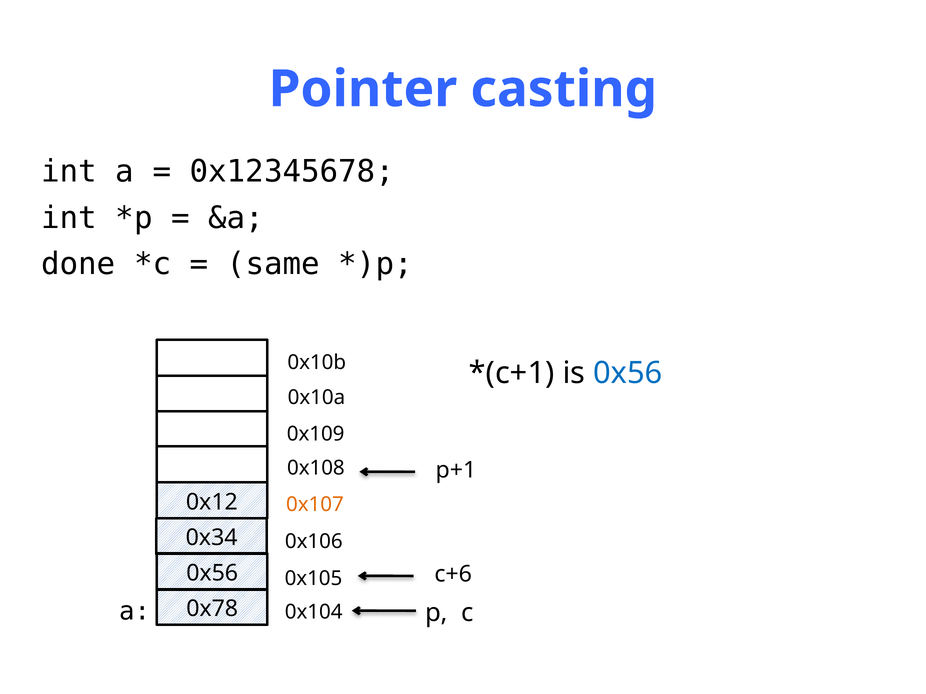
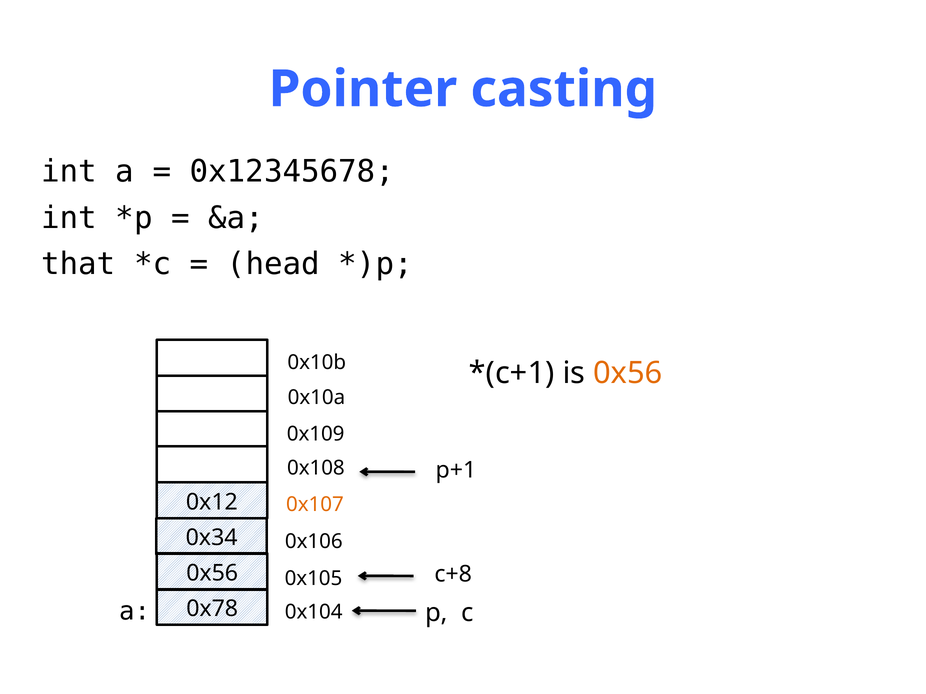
done: done -> that (78, 264)
same: same -> head (273, 264)
0x56 colour: blue -> orange (628, 373)
c+6: c+6 -> c+8 (453, 574)
